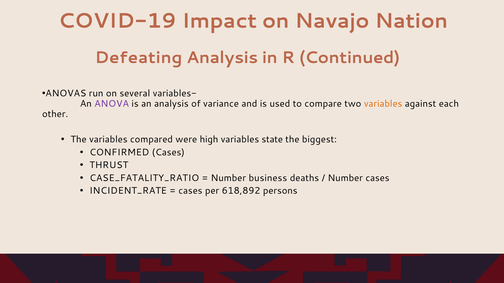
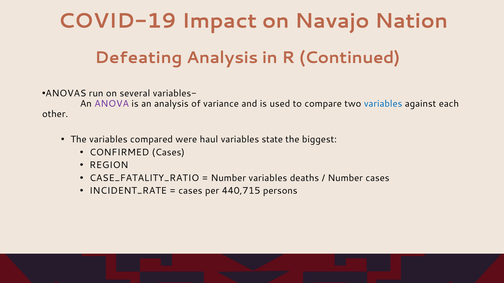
variables colour: orange -> blue (383, 104)
high: high -> haul (209, 140)
THRUST: THRUST -> REGION (109, 165)
Number business: business -> variables (268, 178)
618,892: 618,892 -> 440,715 (241, 191)
